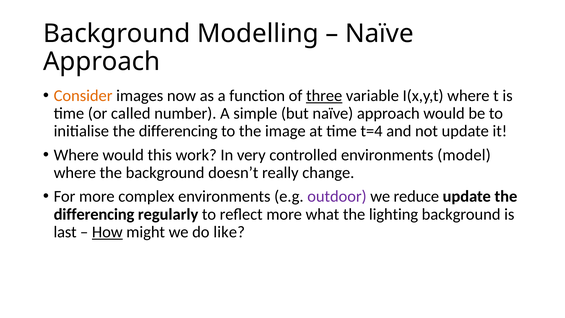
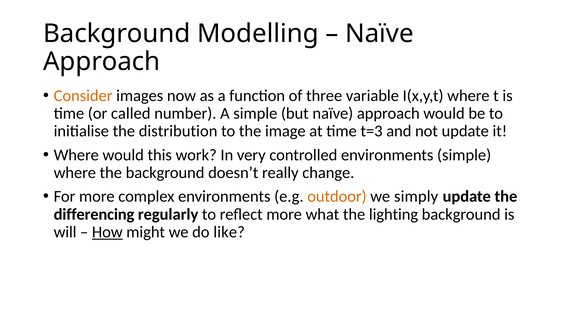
three underline: present -> none (324, 96)
initialise the differencing: differencing -> distribution (178, 131)
t=4: t=4 -> t=3 (372, 131)
environments model: model -> simple (464, 155)
outdoor colour: purple -> orange (337, 196)
reduce: reduce -> simply (416, 196)
last: last -> will (65, 232)
